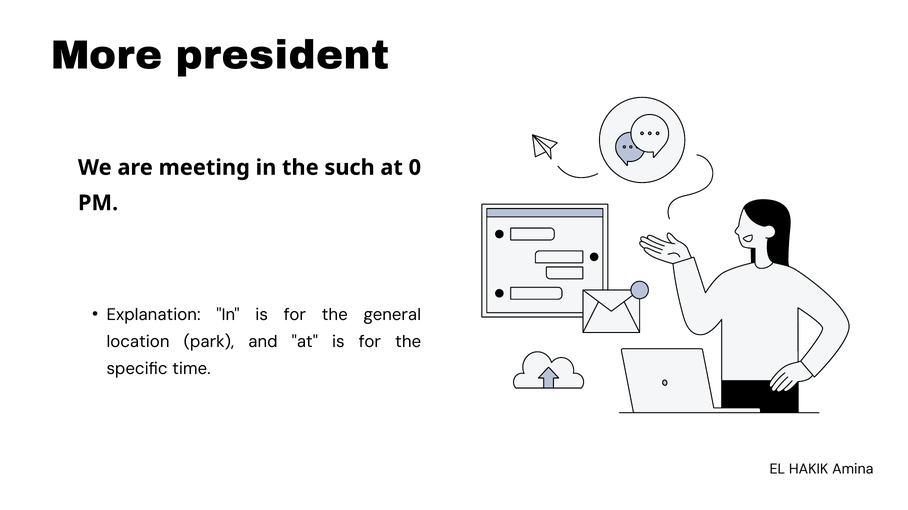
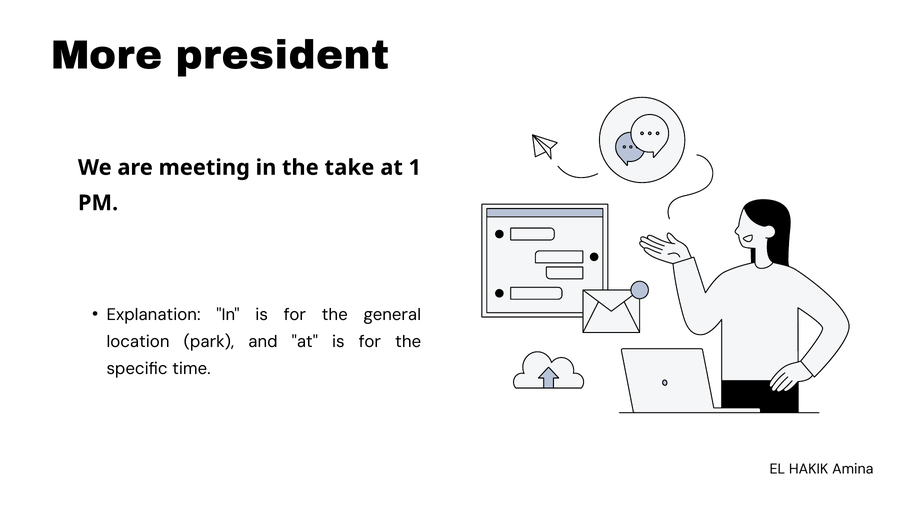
such: such -> take (349, 168)
0: 0 -> 1 (415, 168)
